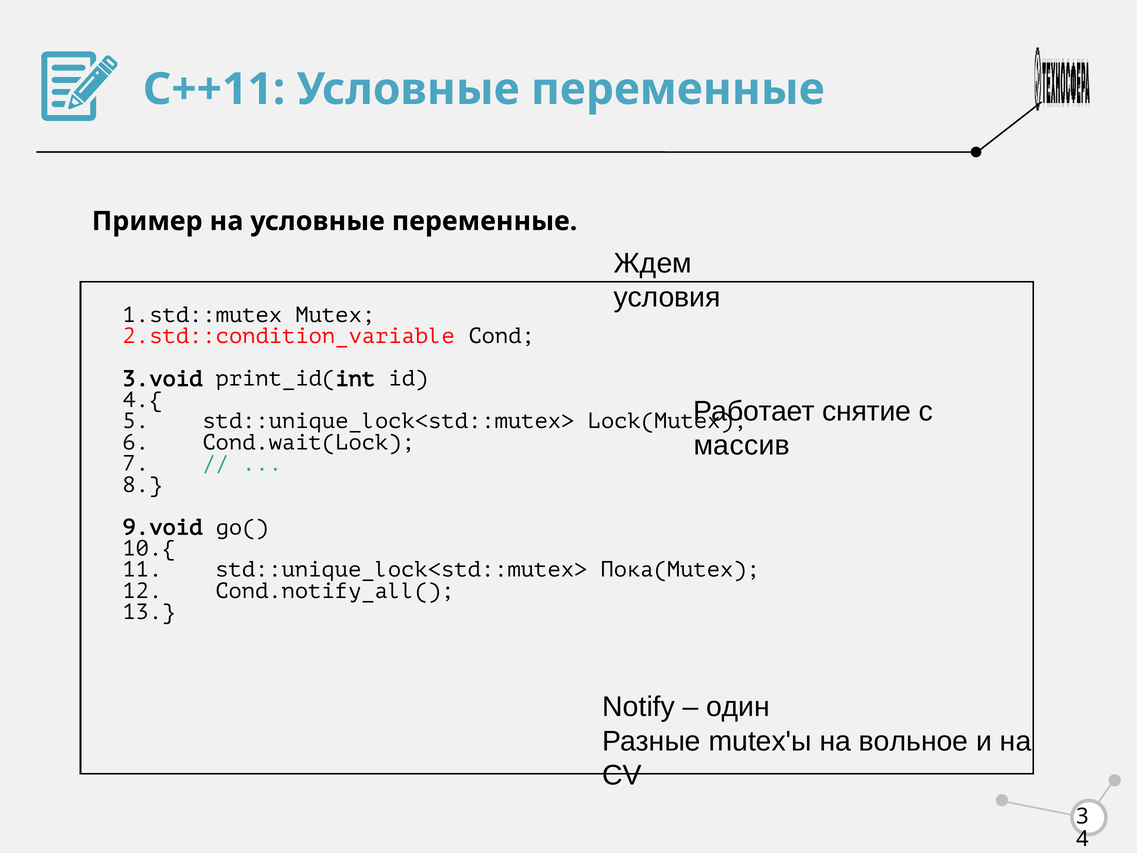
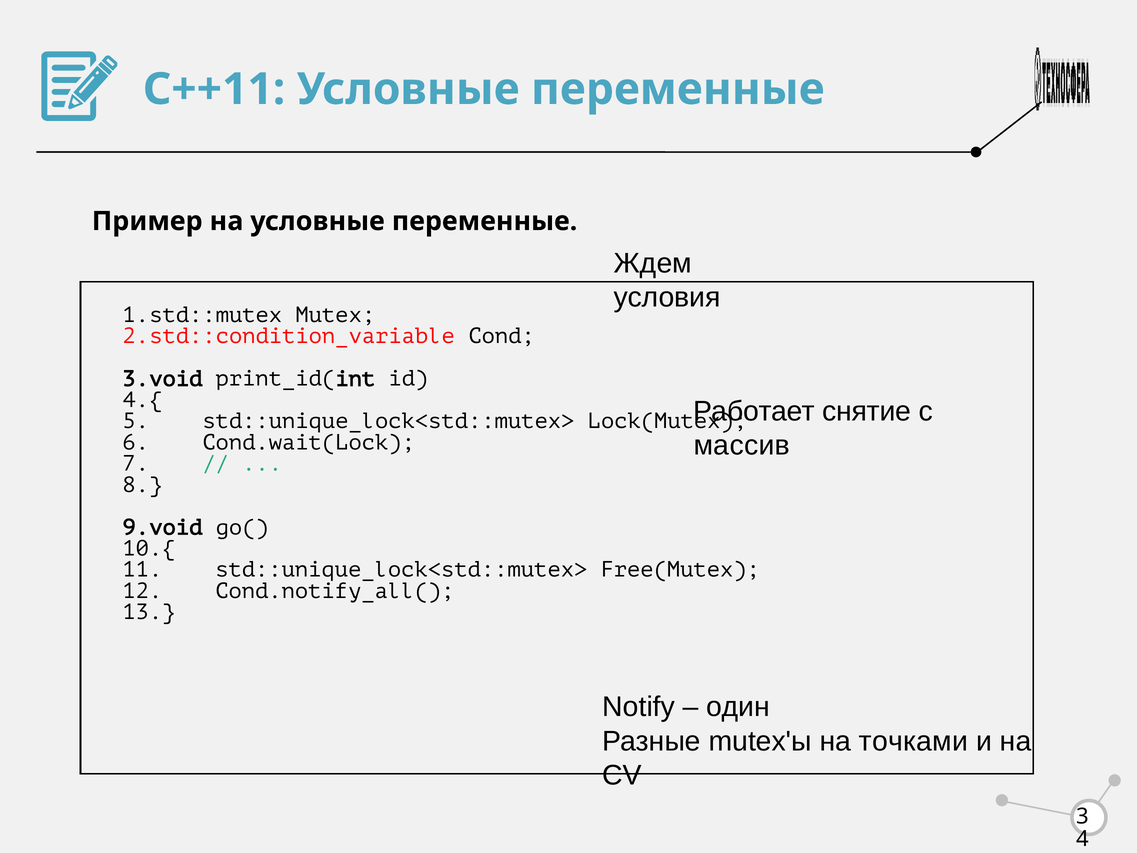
Пока(Mutex: Пока(Mutex -> Free(Mutex (680, 569)
вольное: вольное -> точками (913, 741)
